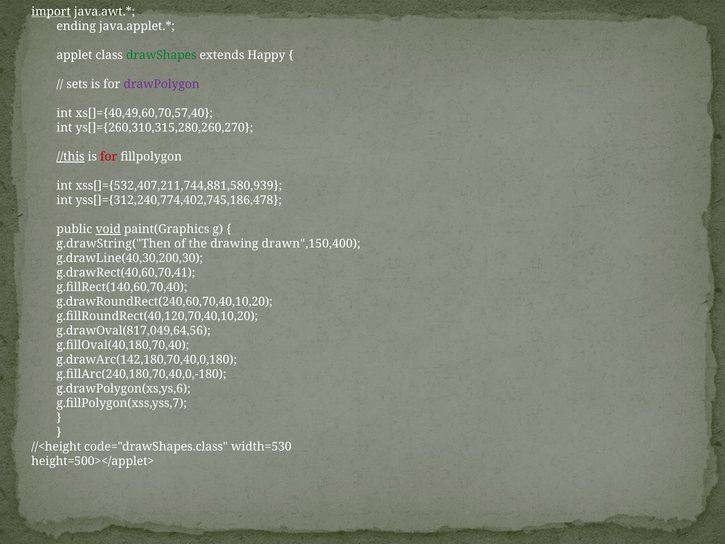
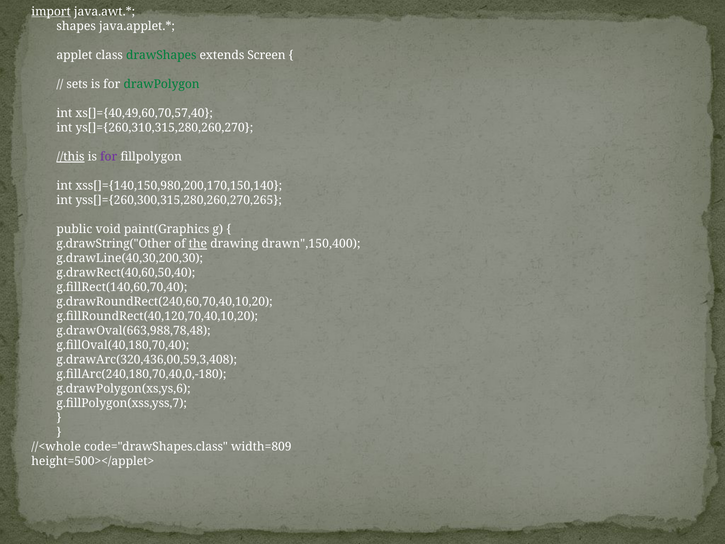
ending: ending -> shapes (76, 26)
Happy: Happy -> Screen (266, 55)
drawPolygon colour: purple -> green (162, 84)
for colour: red -> purple (109, 157)
xss[]={532,407,211,744,881,580,939: xss[]={532,407,211,744,881,580,939 -> xss[]={140,150,980,200,170,150,140 (179, 186)
yss[]={312,240,774,402,745,186,478: yss[]={312,240,774,402,745,186,478 -> yss[]={260,300,315,280,260,270,265 (179, 200)
void underline: present -> none (108, 229)
g.drawString("Then: g.drawString("Then -> g.drawString("Other (114, 244)
the underline: none -> present (198, 244)
g.drawRect(40,60,70,41: g.drawRect(40,60,70,41 -> g.drawRect(40,60,50,40 (126, 273)
g.drawOval(817,049,64,56: g.drawOval(817,049,64,56 -> g.drawOval(663,988,78,48 (134, 331)
g.drawArc(142,180,70,40,0,180: g.drawArc(142,180,70,40,0,180 -> g.drawArc(320,436,00,59,3,408 (147, 360)
//<height: //<height -> //<whole (56, 447)
width=530: width=530 -> width=809 (261, 447)
